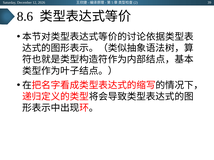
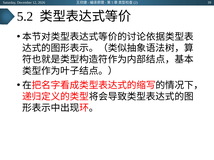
8.6: 8.6 -> 5.2 (25, 16)
